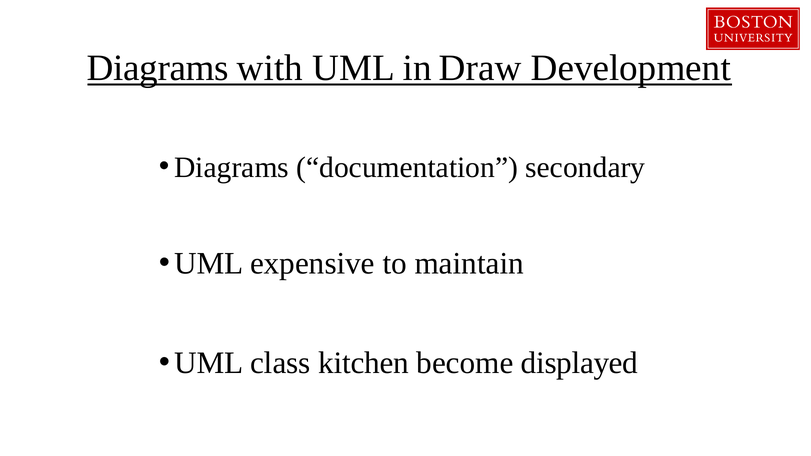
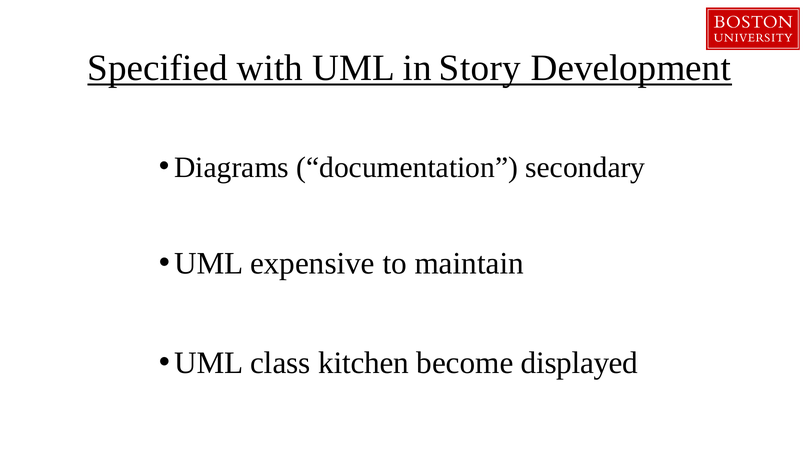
Diagrams: Diagrams -> Specified (158, 68)
Draw: Draw -> Story (480, 68)
